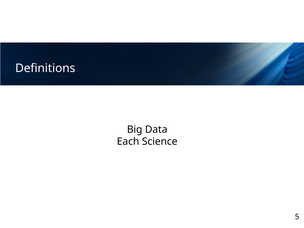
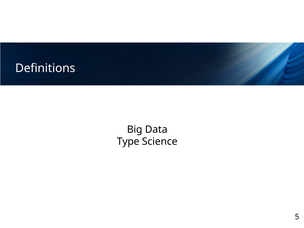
Each: Each -> Type (128, 142)
